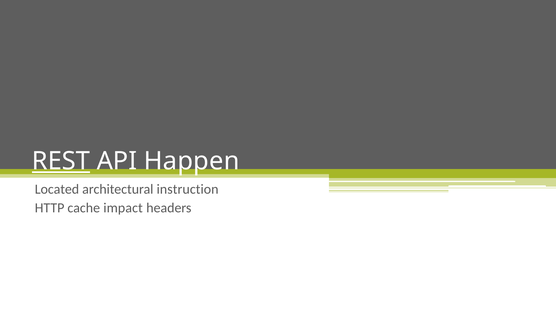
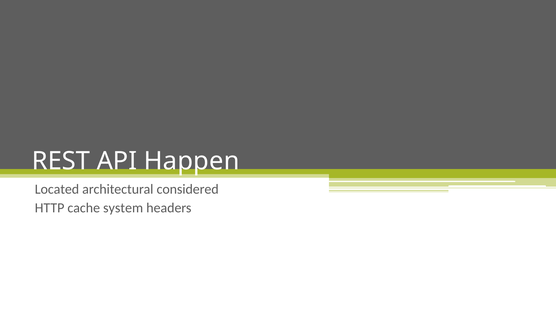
REST underline: present -> none (61, 161)
instruction: instruction -> considered (188, 189)
impact: impact -> system (123, 208)
